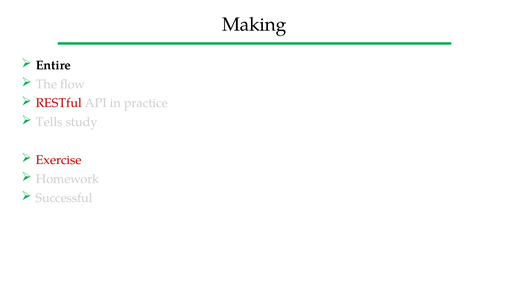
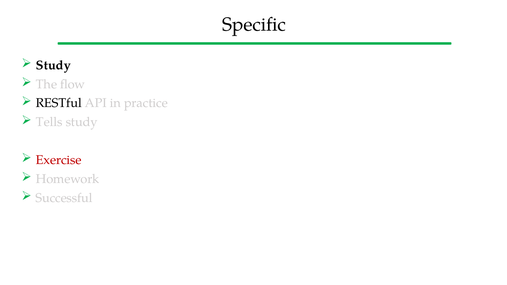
Making: Making -> Specific (254, 24)
Entire: Entire -> Study (53, 65)
RESTful colour: red -> black (59, 103)
